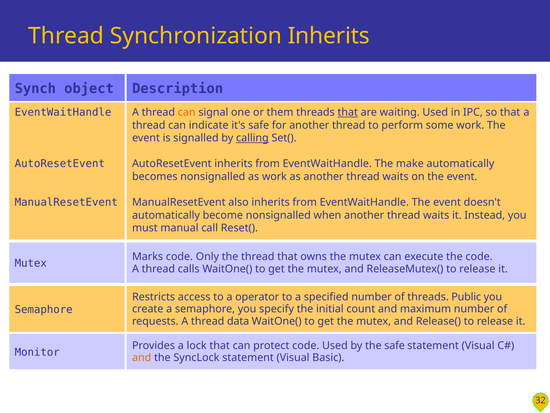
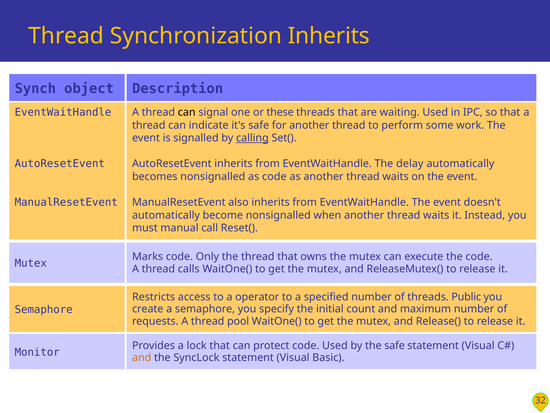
can colour: orange -> black (187, 112)
them: them -> these (280, 112)
that underline: present -> none (348, 112)
make: make -> delay (410, 164)
as work: work -> code (274, 176)
data: data -> pool (238, 321)
